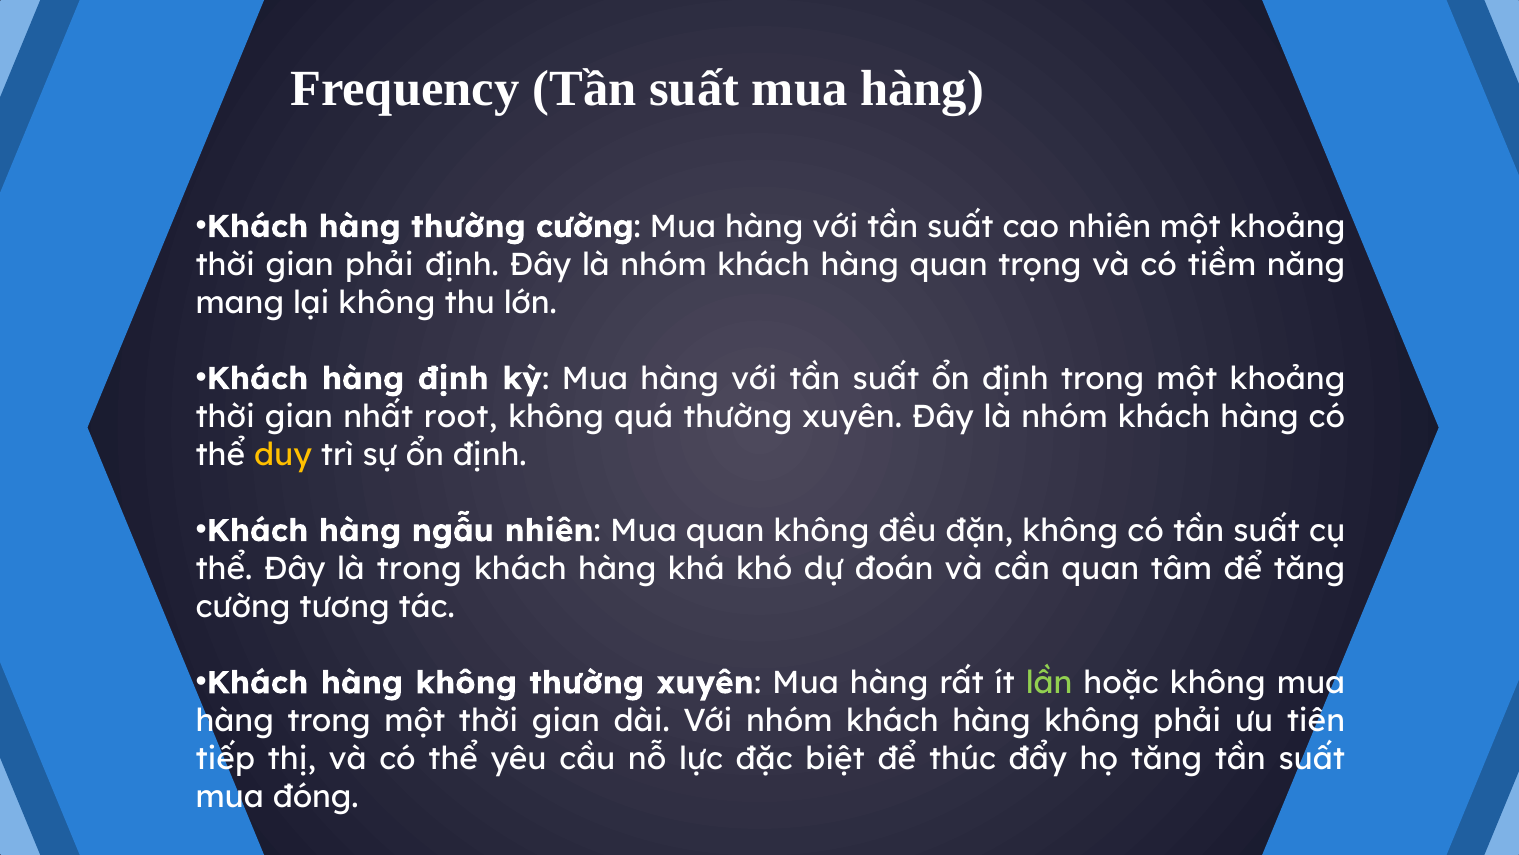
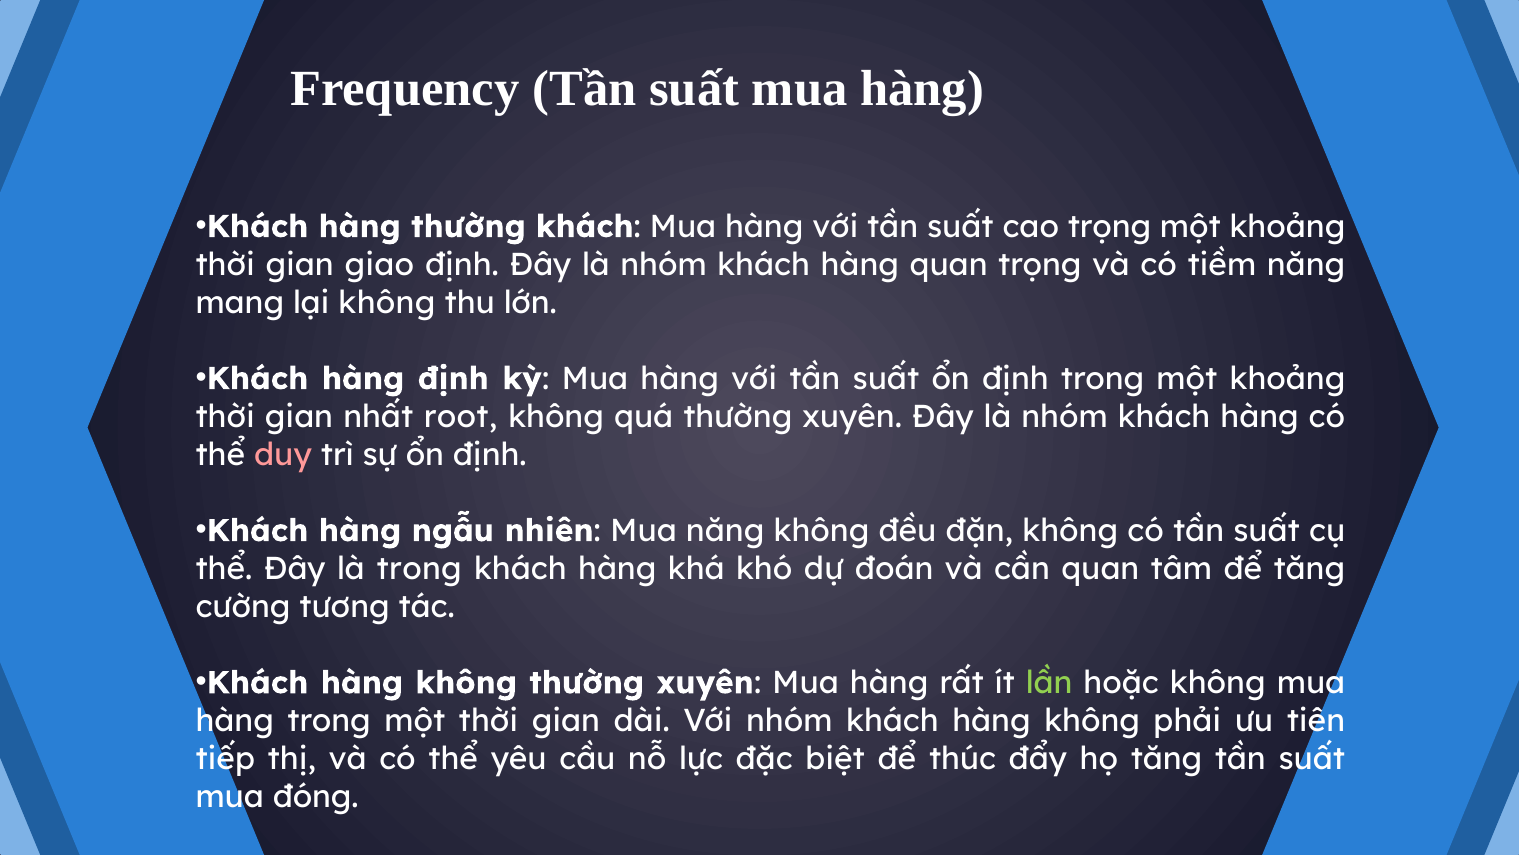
thường cường: cường -> khách (585, 227)
cao nhiên: nhiên -> trọng (1109, 227)
gian phải: phải -> giao (379, 264)
duy colour: yellow -> pink (283, 454)
Mua quan: quan -> năng (725, 530)
